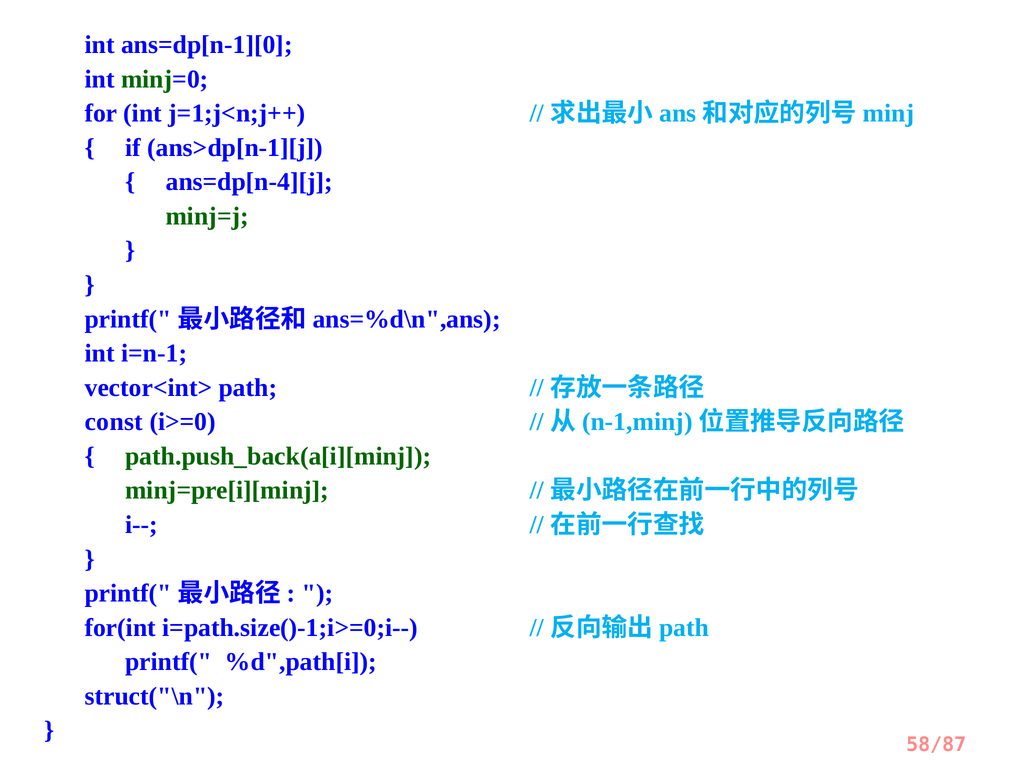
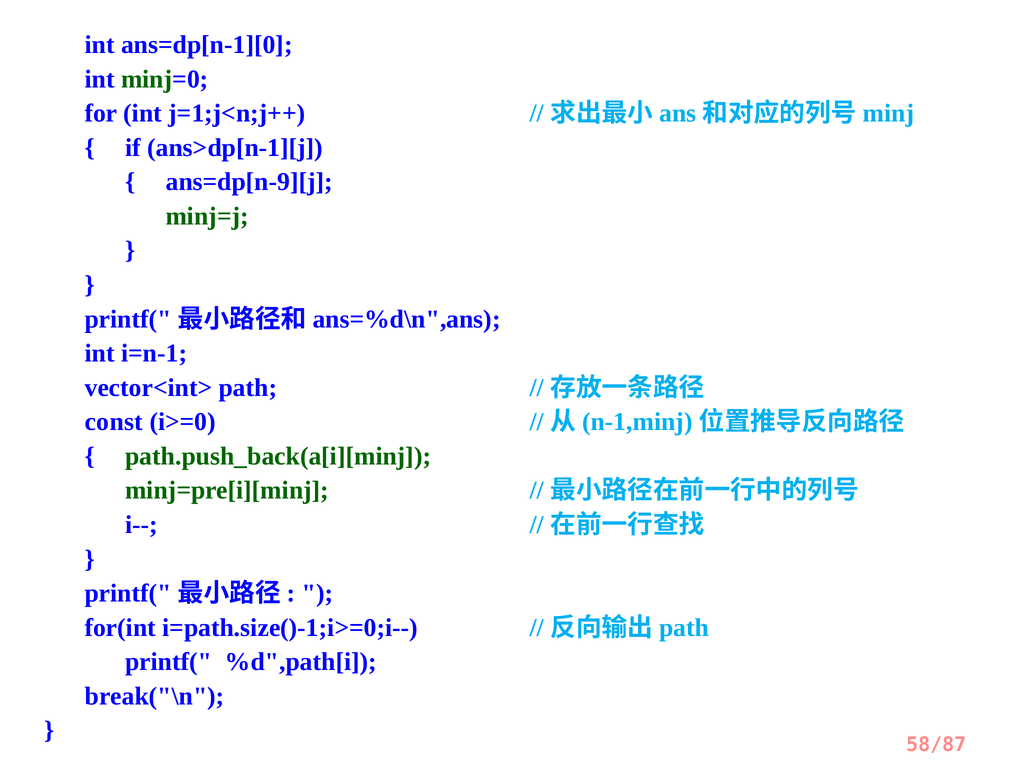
ans=dp[n-4][j: ans=dp[n-4][j -> ans=dp[n-9][j (249, 182)
struct("\n: struct("\n -> break("\n (155, 696)
